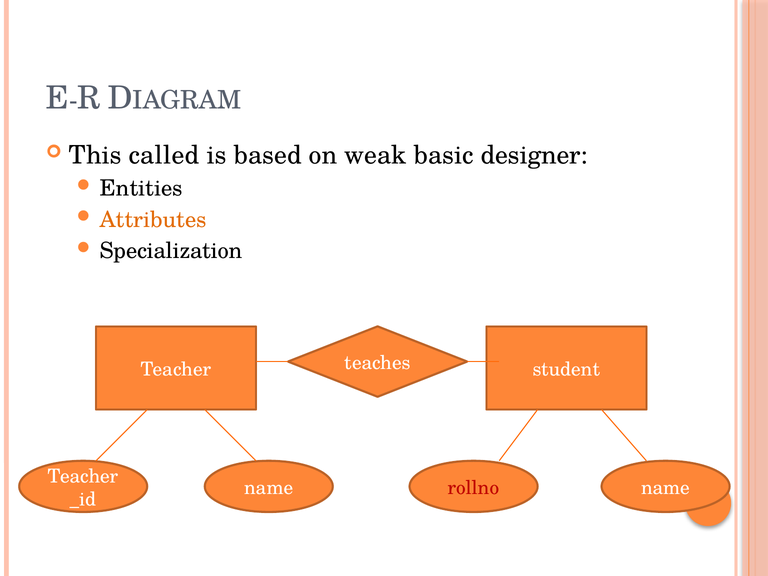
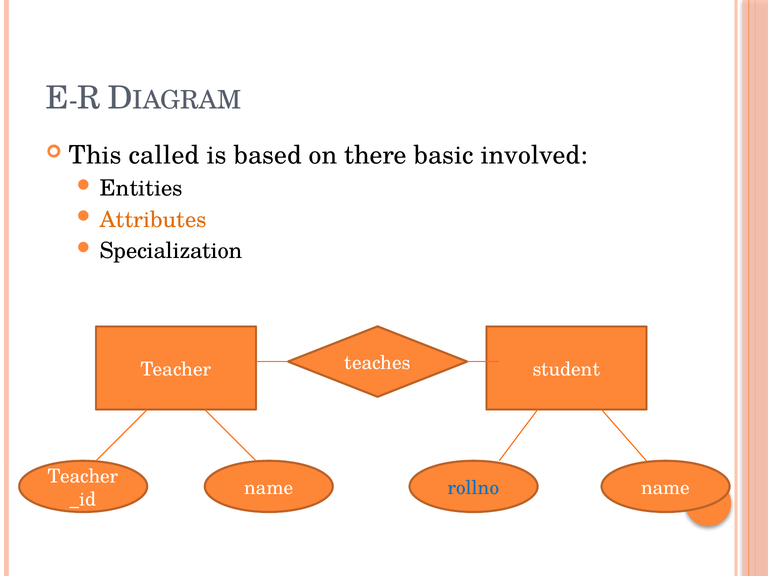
weak: weak -> there (376, 155)
designer: designer -> involved (534, 155)
rollno colour: red -> blue (474, 488)
